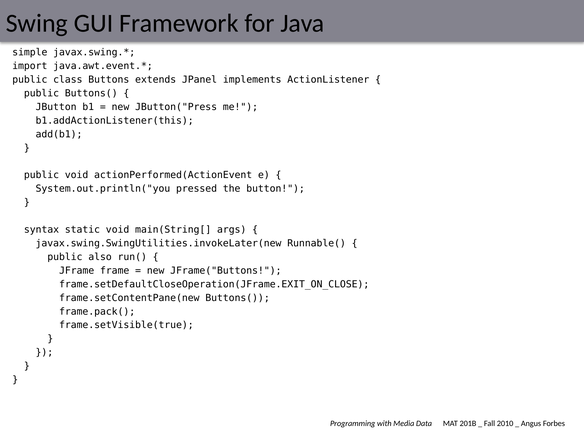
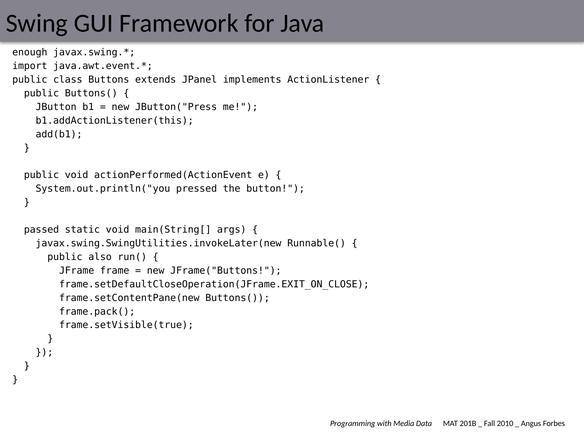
simple: simple -> enough (30, 52)
syntax: syntax -> passed (42, 230)
